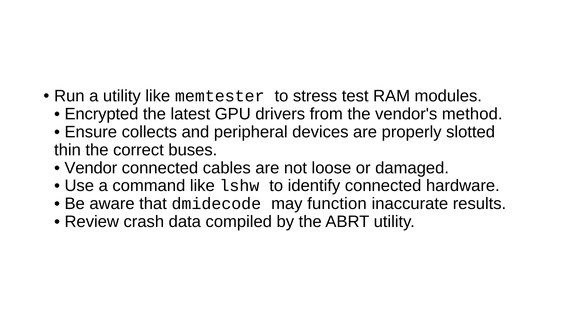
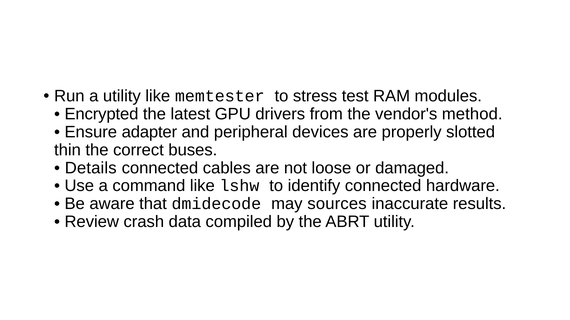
collects: collects -> adapter (149, 132)
Vendor: Vendor -> Details (91, 168)
function: function -> sources (337, 204)
